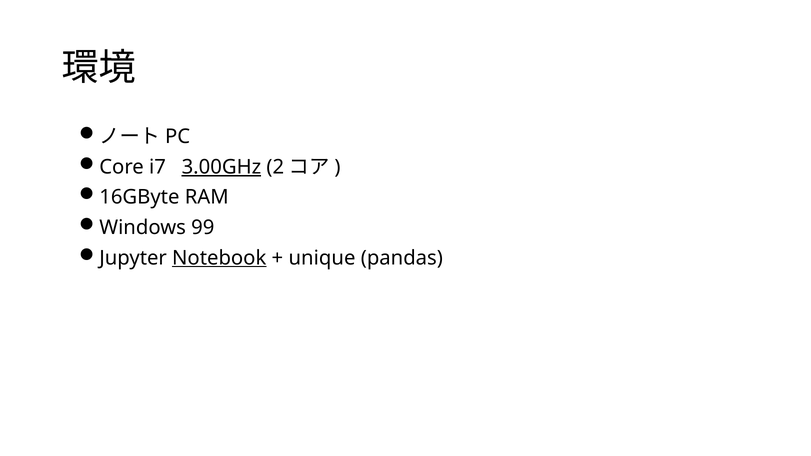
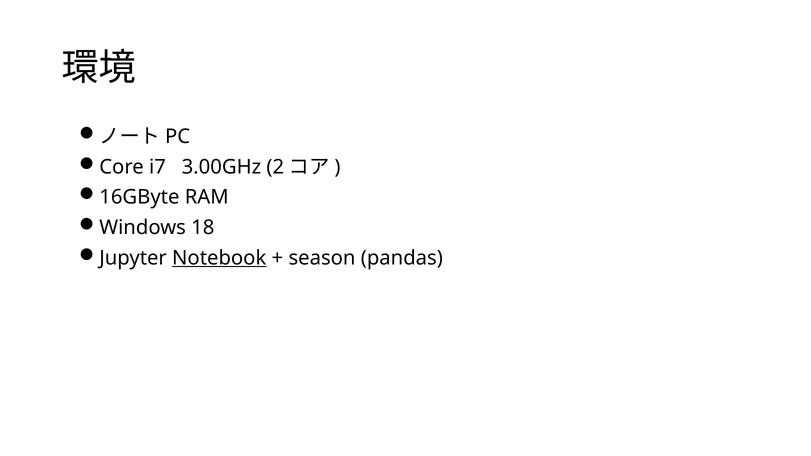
3.00GHz underline: present -> none (221, 167)
99: 99 -> 18 (203, 228)
unique: unique -> season (322, 258)
